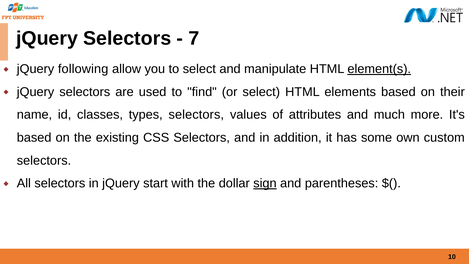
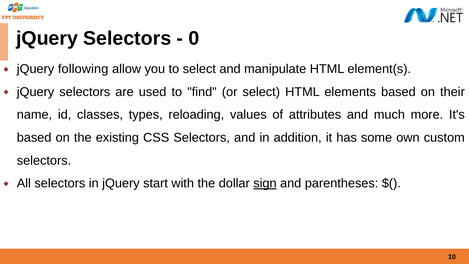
7: 7 -> 0 (194, 38)
element(s underline: present -> none (379, 69)
types selectors: selectors -> reloading (196, 115)
